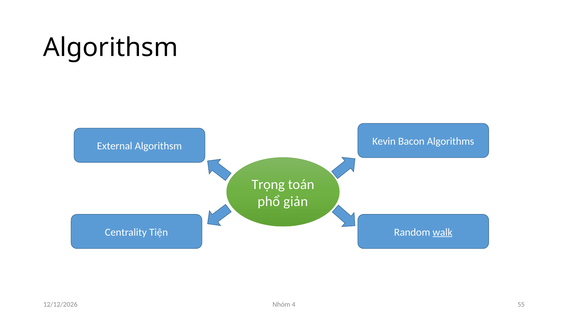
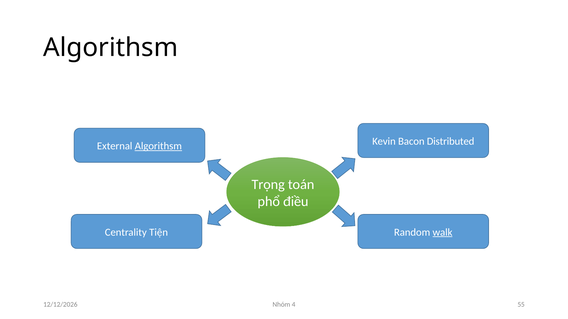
Algorithms: Algorithms -> Distributed (451, 141)
Algorithsm underline: none -> present (158, 146)
giản: giản -> điều (296, 202)
